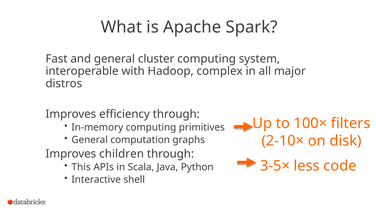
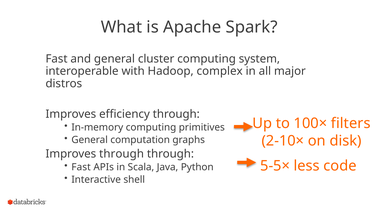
Improves children: children -> through (122, 154)
This: This -> Fast (81, 167)
3-5×: 3-5× -> 5-5× (275, 166)
